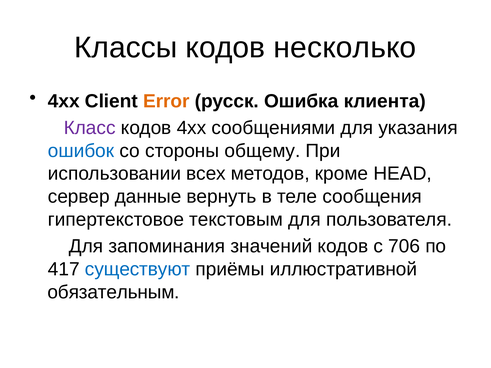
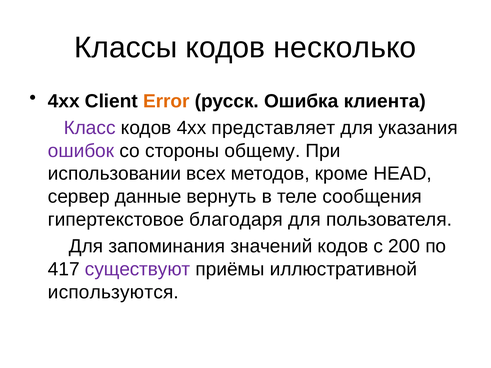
сообщениями: сообщениями -> представляет (273, 128)
ошибок colour: blue -> purple (81, 151)
текстовым: текстовым -> благодаря (236, 220)
706: 706 -> 200 (404, 246)
существуют colour: blue -> purple (138, 269)
обязательным: обязательным -> используются (113, 292)
